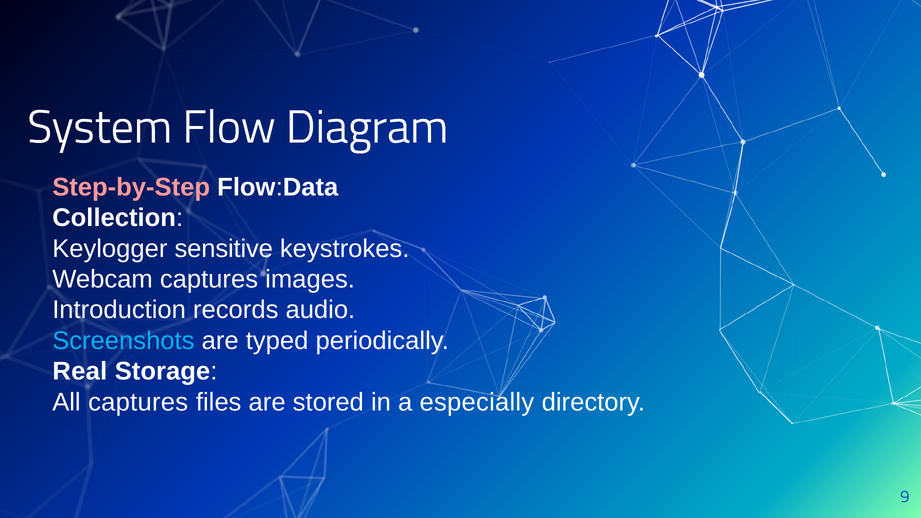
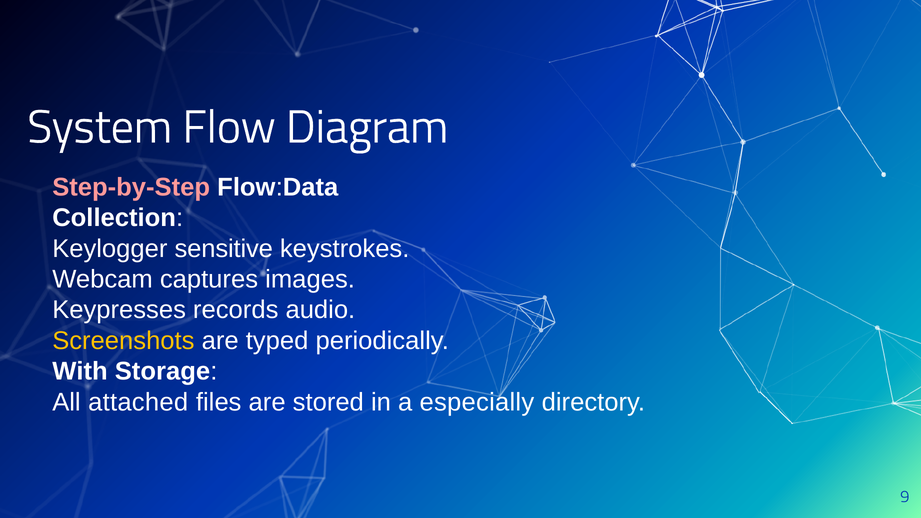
Introduction: Introduction -> Keypresses (119, 310)
Screenshots colour: light blue -> yellow (123, 341)
Real: Real -> With (80, 371)
All captures: captures -> attached (138, 402)
